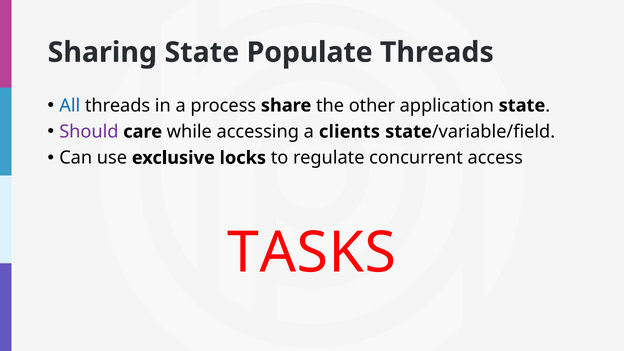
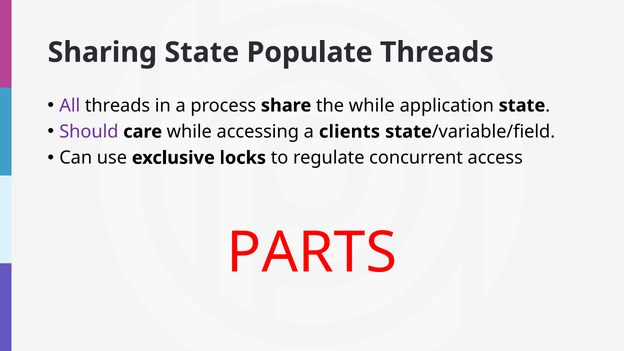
All colour: blue -> purple (70, 106)
the other: other -> while (372, 106)
TASKS: TASKS -> PARTS (312, 253)
